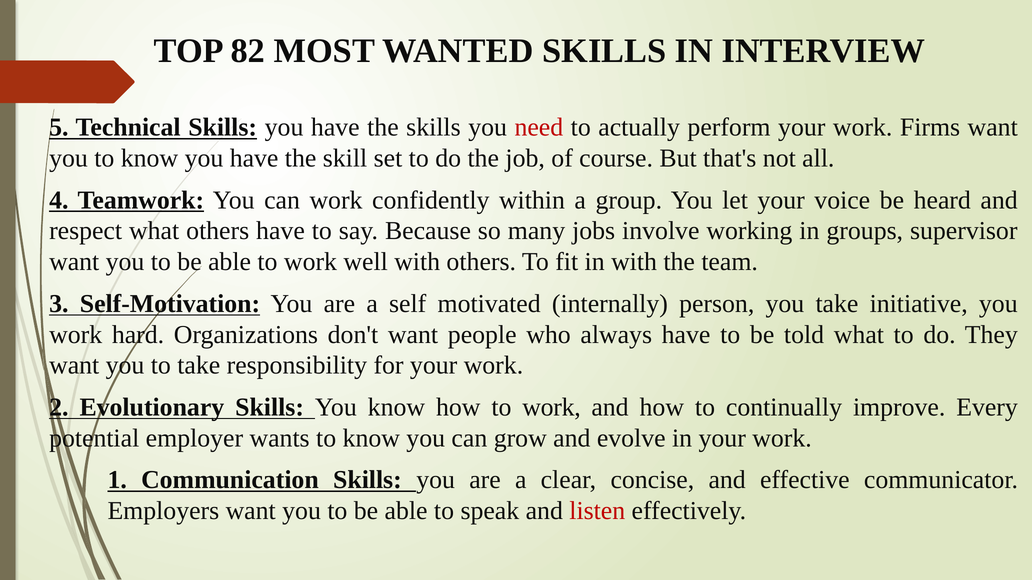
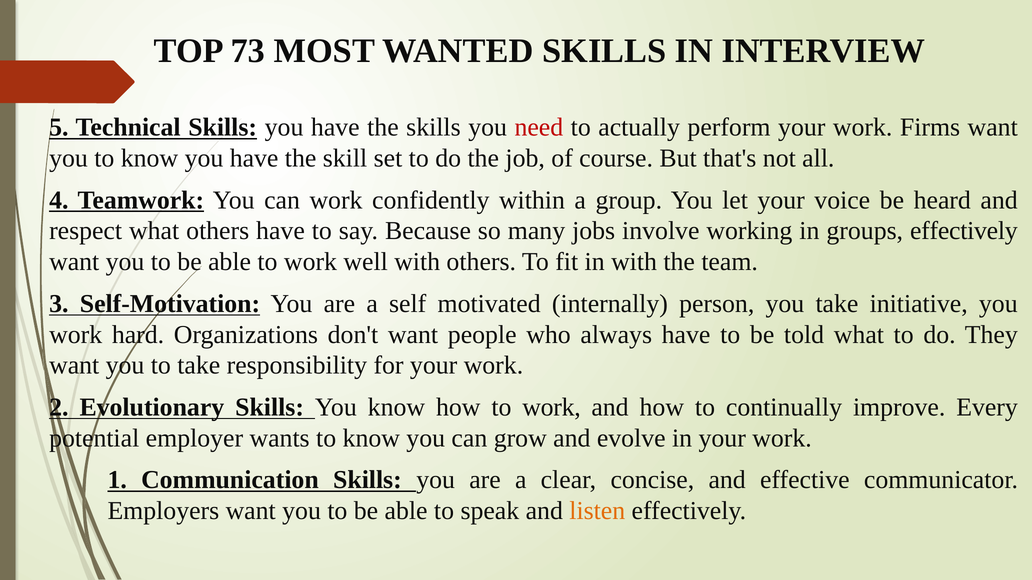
82: 82 -> 73 (248, 51)
groups supervisor: supervisor -> effectively (964, 231)
listen colour: red -> orange (597, 511)
